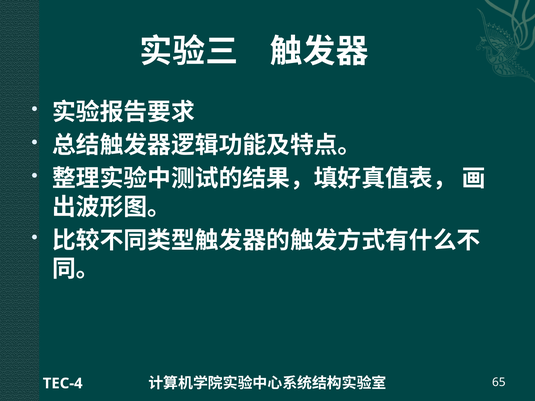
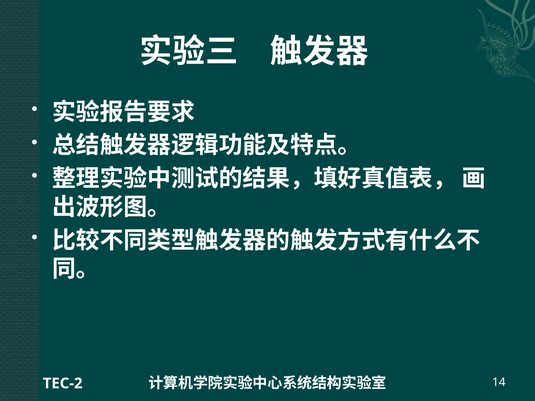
TEC-4: TEC-4 -> TEC-2 (63, 384)
65: 65 -> 14 (499, 382)
